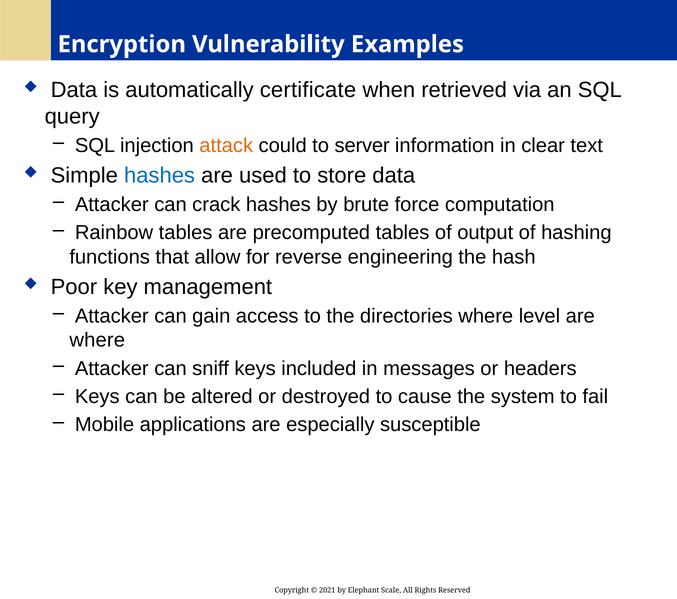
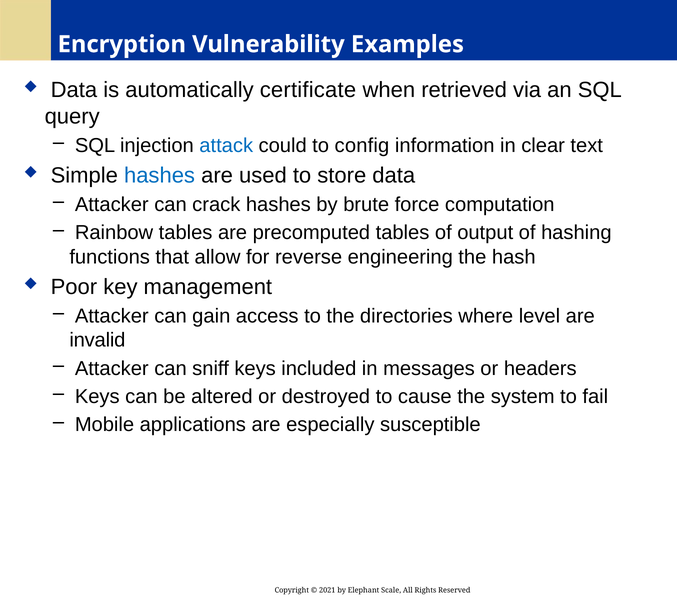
attack colour: orange -> blue (226, 146)
server: server -> config (362, 146)
where: where -> invalid (97, 340)
